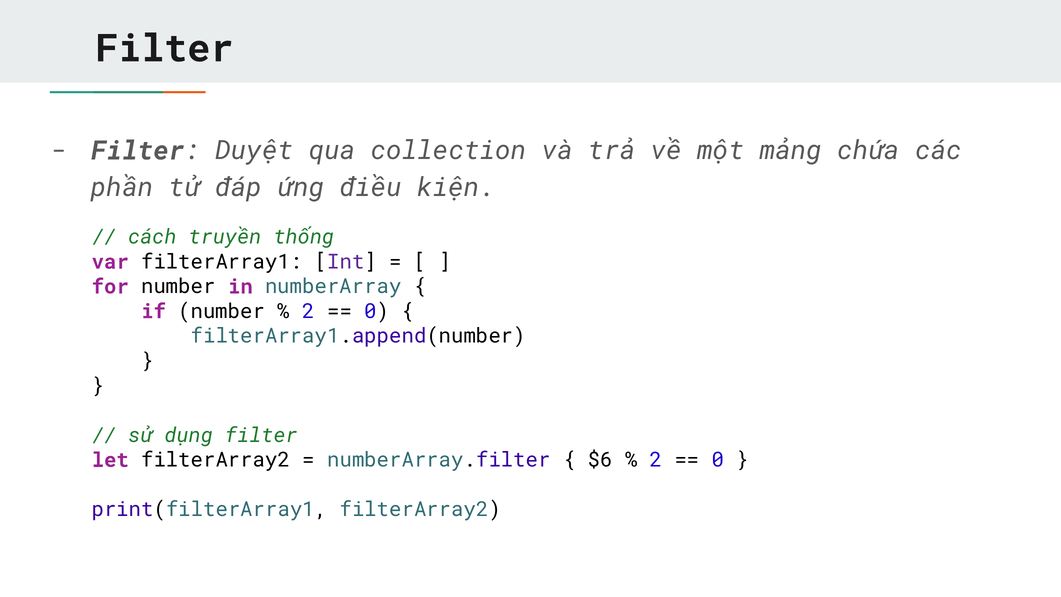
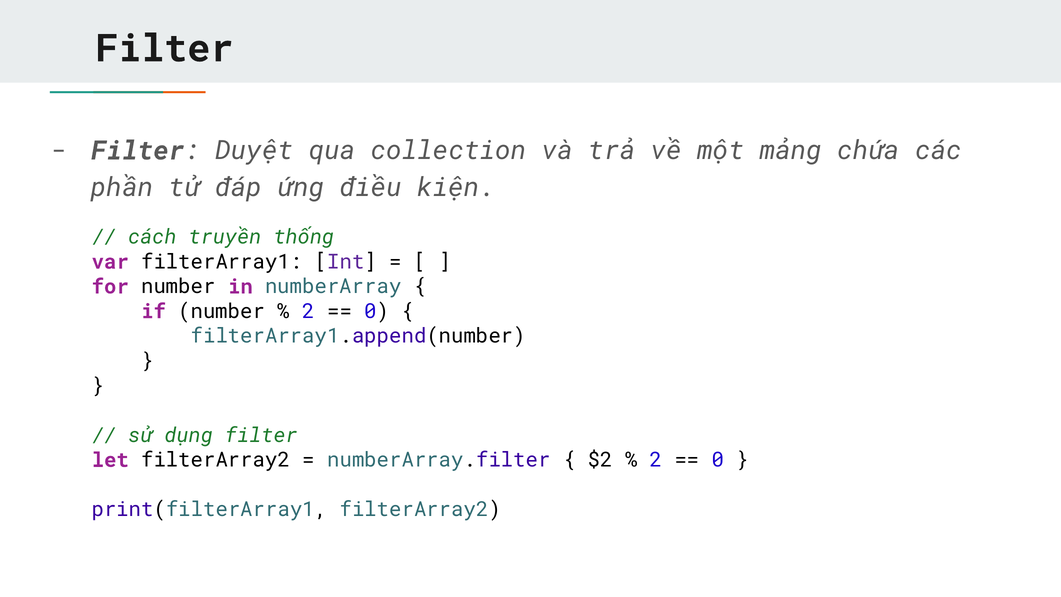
$6: $6 -> $2 (600, 460)
